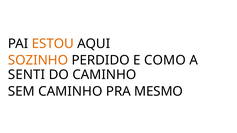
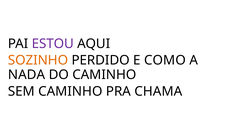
ESTOU colour: orange -> purple (53, 44)
SENTI: SENTI -> NADA (27, 75)
MESMO: MESMO -> CHAMA (158, 92)
